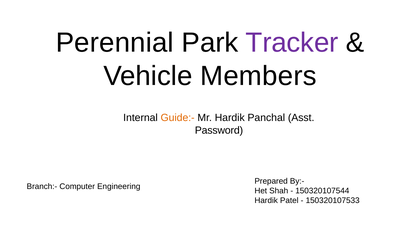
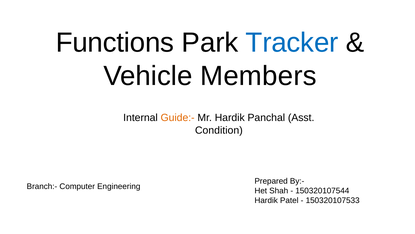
Perennial: Perennial -> Functions (115, 43)
Tracker colour: purple -> blue (292, 43)
Password: Password -> Condition (219, 130)
